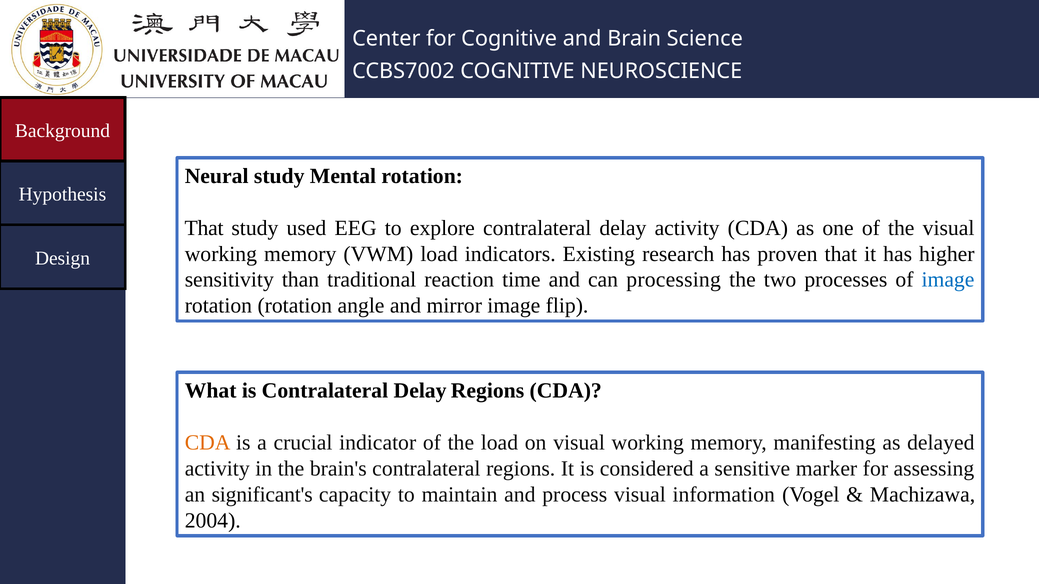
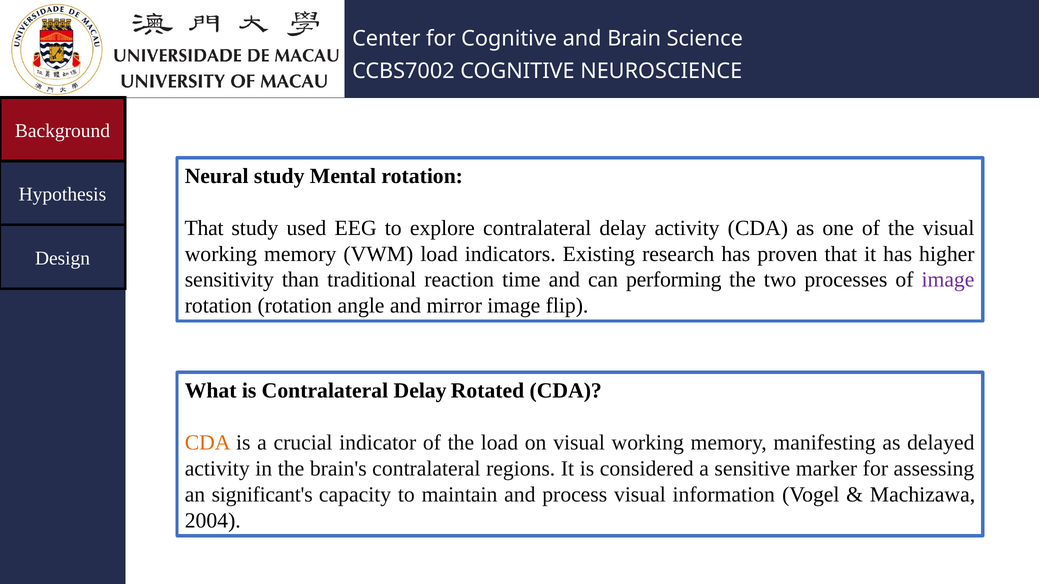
processing: processing -> performing (674, 280)
image colour: blue -> purple (948, 280)
Delay Regions: Regions -> Rotated (488, 391)
